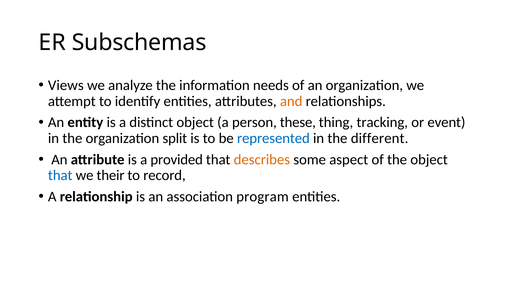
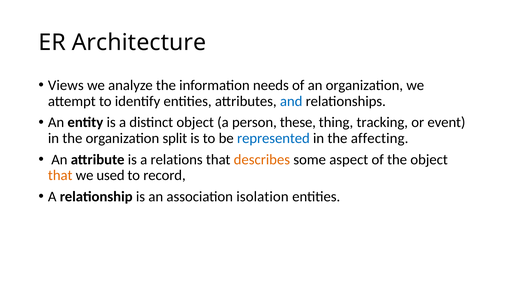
Subschemas: Subschemas -> Architecture (139, 42)
and colour: orange -> blue (291, 101)
different: different -> affecting (380, 138)
provided: provided -> relations (177, 160)
that colour: blue -> orange (60, 175)
their: their -> used (111, 175)
program: program -> isolation (262, 197)
